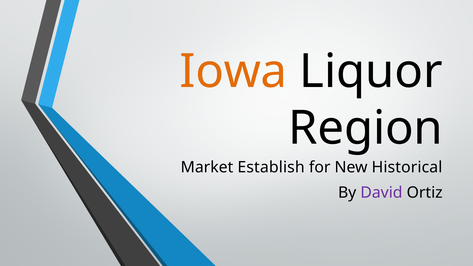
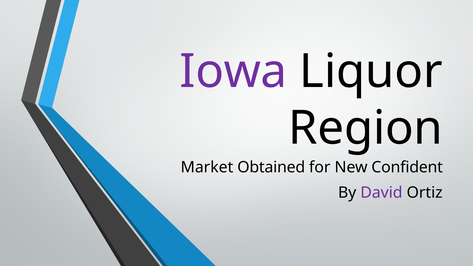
Iowa colour: orange -> purple (233, 71)
Establish: Establish -> Obtained (271, 167)
Historical: Historical -> Confident (407, 167)
